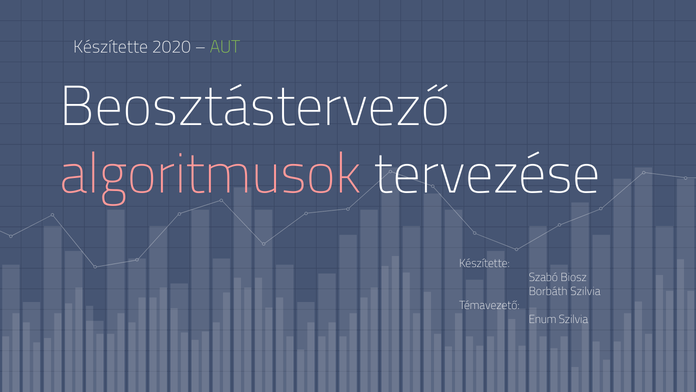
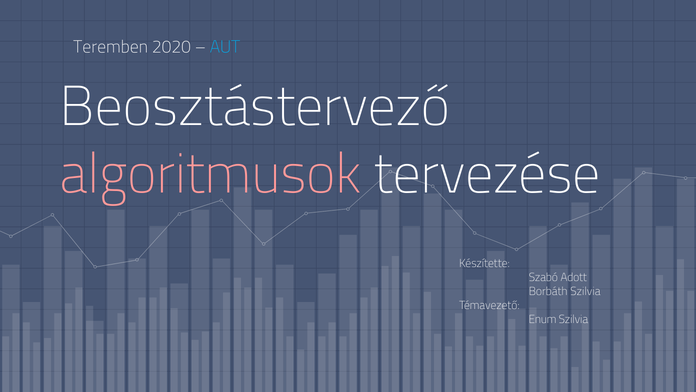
Készítette: Készítette -> Teremben (111, 47)
AUT colour: light green -> light blue (225, 47)
Biosz: Biosz -> Adott (574, 277)
